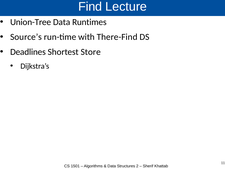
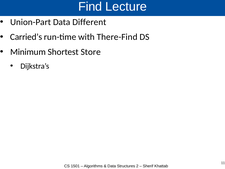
Union-Tree: Union-Tree -> Union-Part (31, 22)
Runtimes: Runtimes -> Different (89, 22)
Source’s: Source’s -> Carried’s (26, 37)
Deadlines: Deadlines -> Minimum (28, 52)
